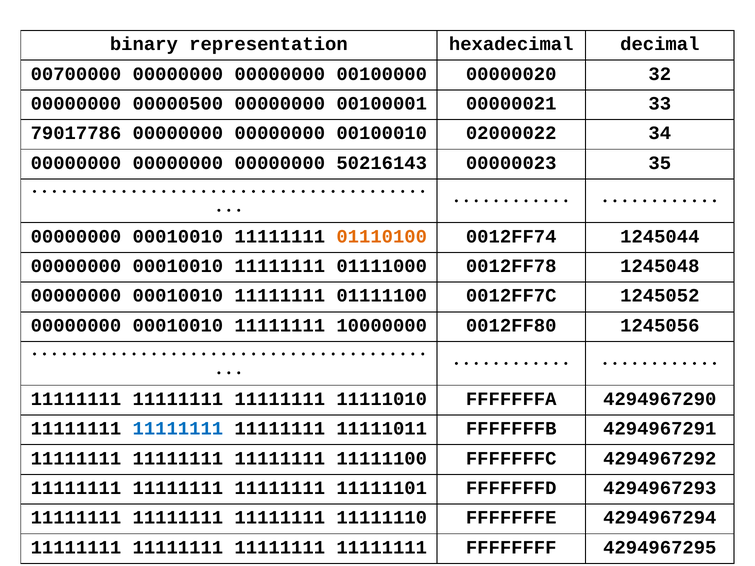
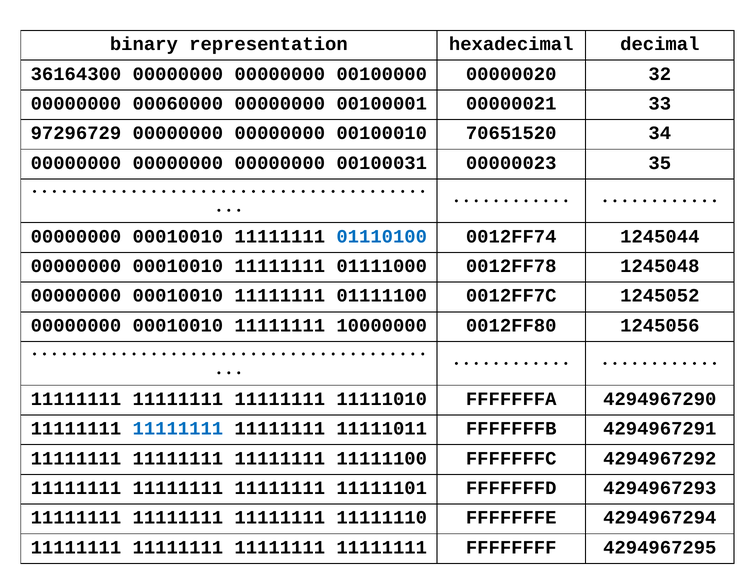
00700000: 00700000 -> 36164300 (76, 74)
00000500: 00000500 -> 00060000 (178, 104)
79017786: 79017786 -> 97296729 (76, 133)
02000022: 02000022 -> 70651520 (511, 133)
50216143: 50216143 -> 00100031 (382, 163)
01110100 colour: orange -> blue (382, 236)
